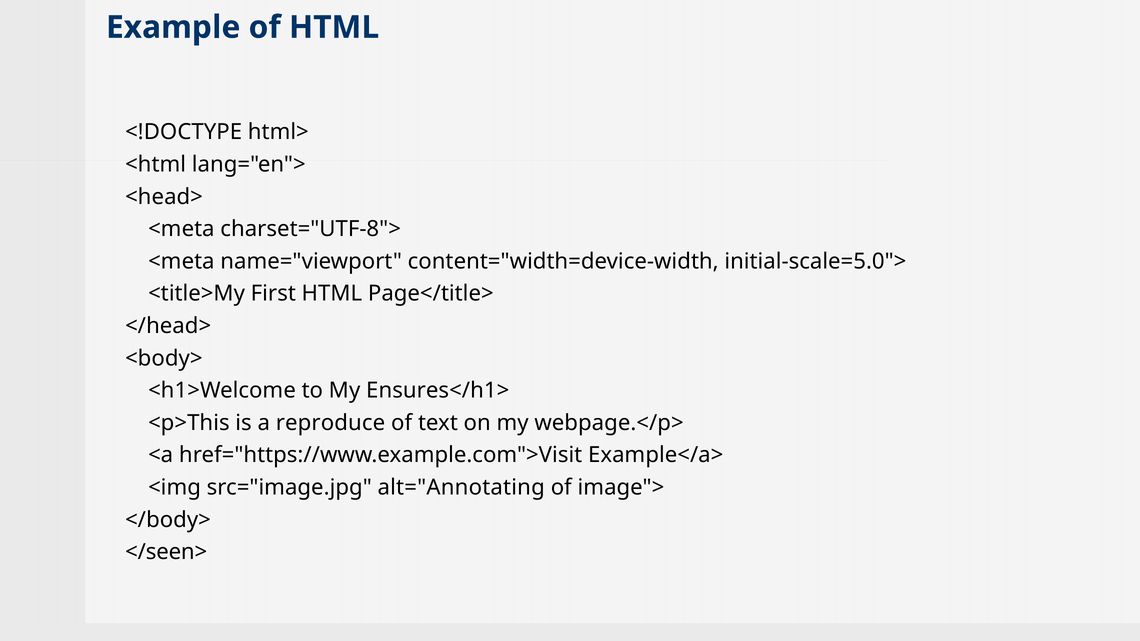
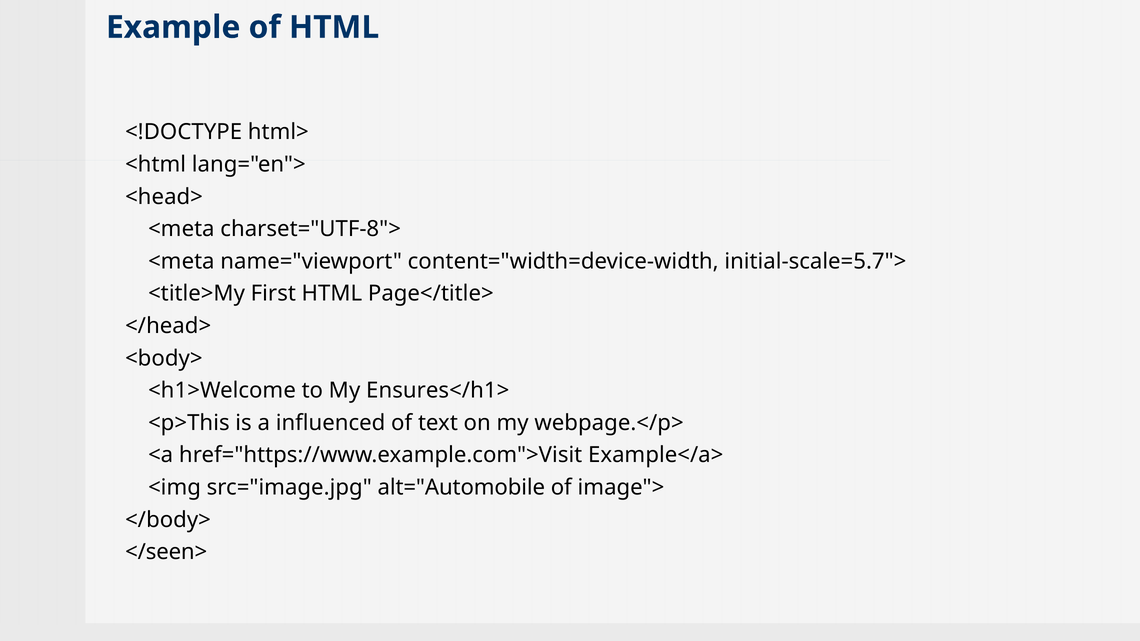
initial-scale=5.0">: initial-scale=5.0"> -> initial-scale=5.7"> (815, 261)
reproduce: reproduce -> influenced (331, 423)
alt="Annotating: alt="Annotating -> alt="Automobile (461, 488)
